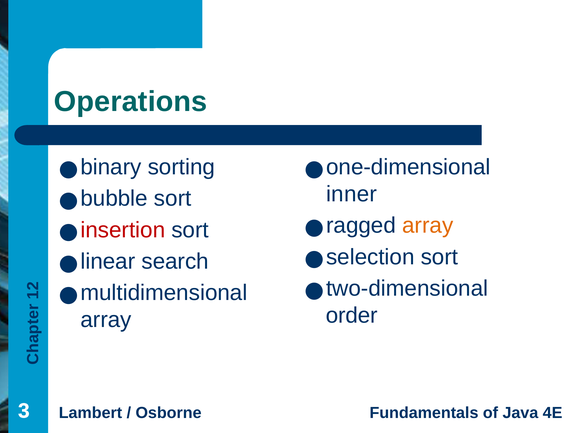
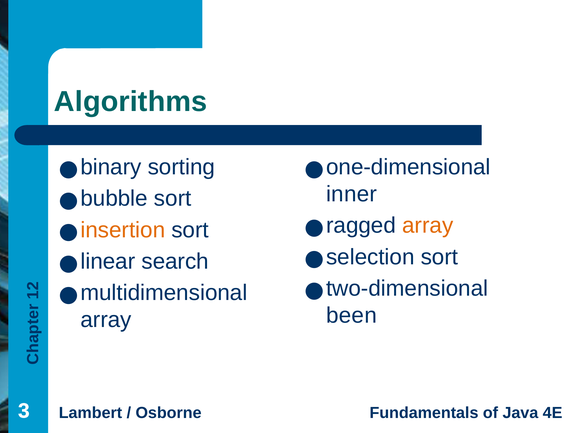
Operations: Operations -> Algorithms (131, 102)
insertion colour: red -> orange (123, 230)
order: order -> been (352, 316)
